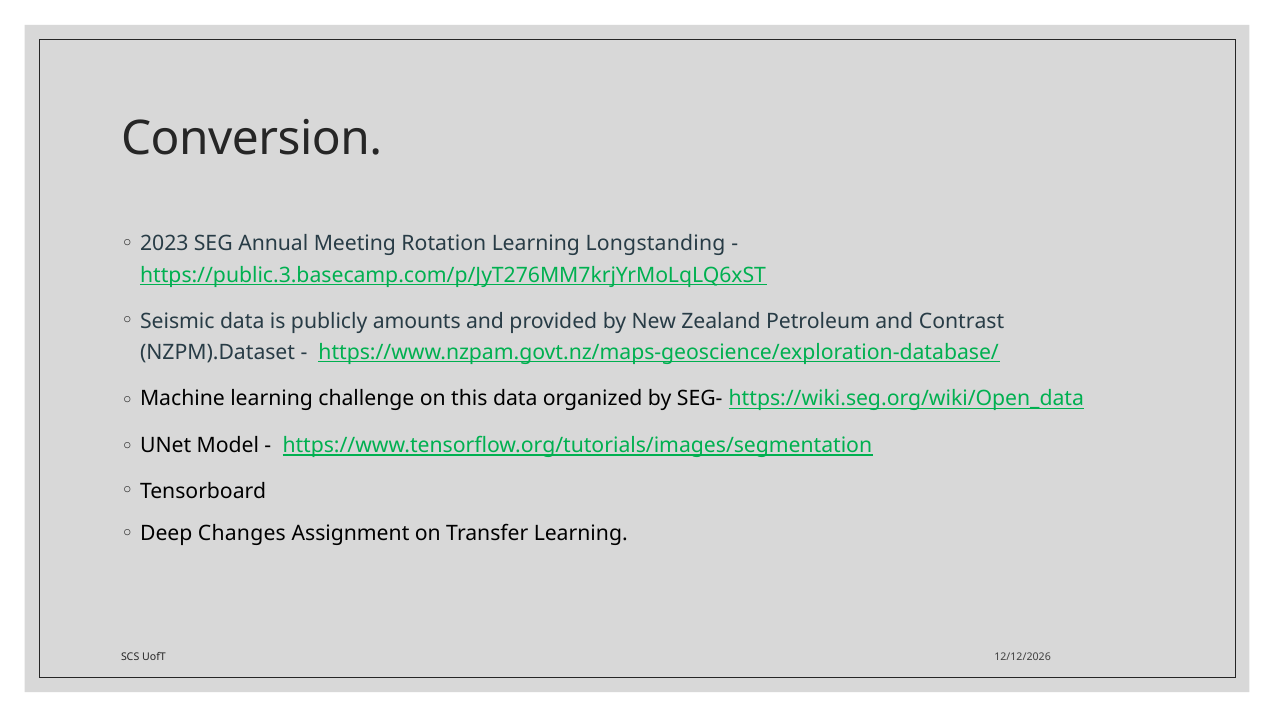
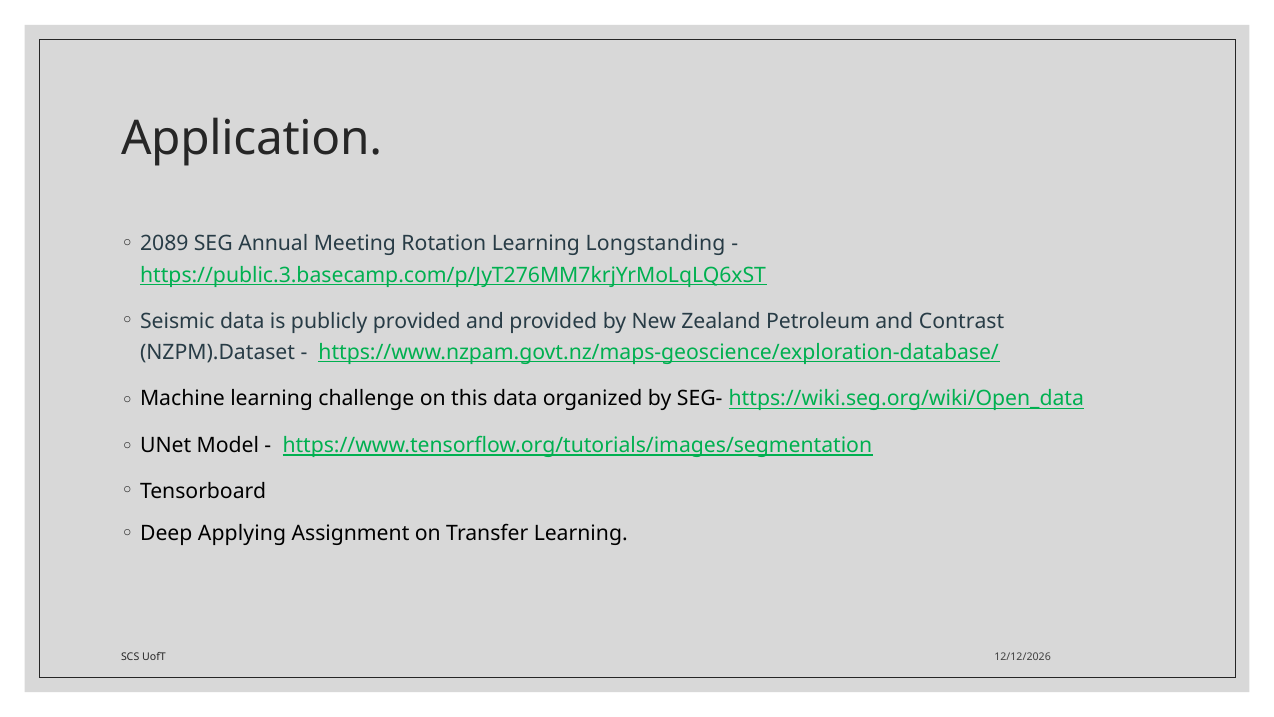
Conversion: Conversion -> Application (252, 138)
2023: 2023 -> 2089 (164, 244)
publicly amounts: amounts -> provided (417, 321)
Changes: Changes -> Applying (242, 533)
